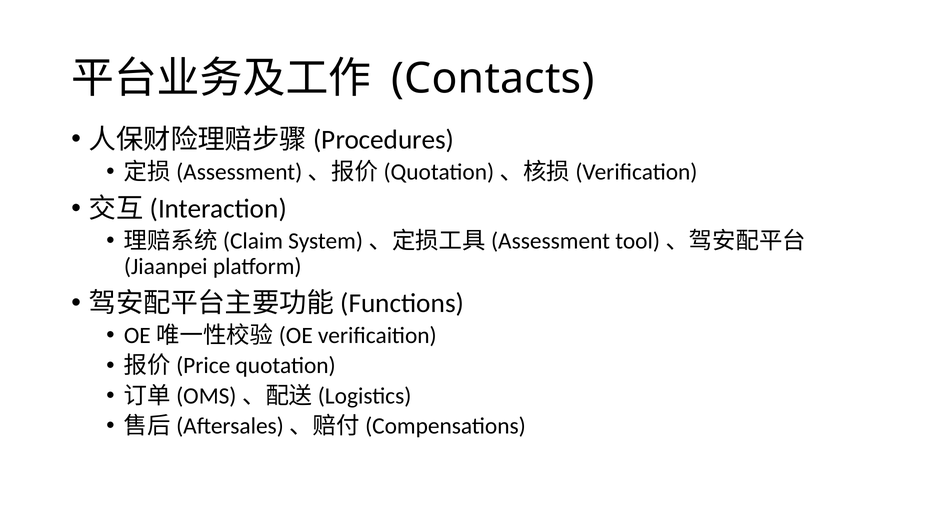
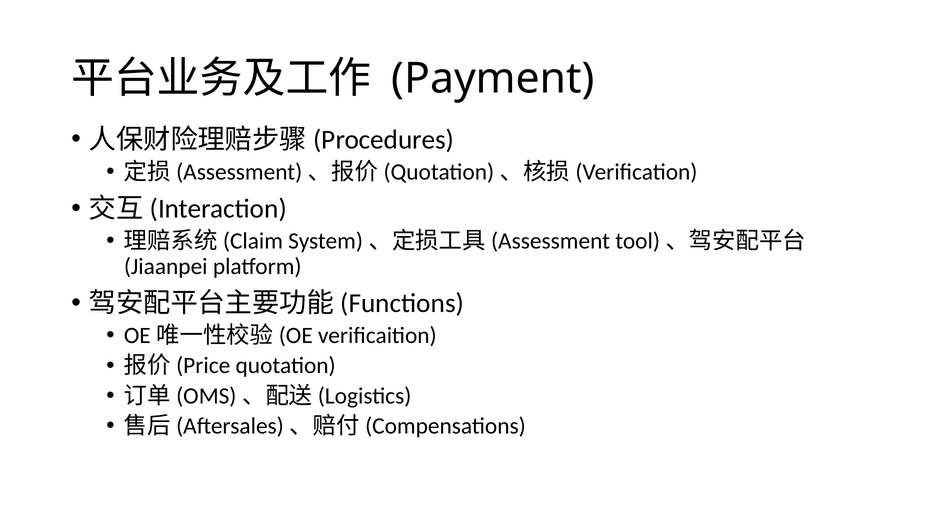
Contacts: Contacts -> Payment (493, 79)
